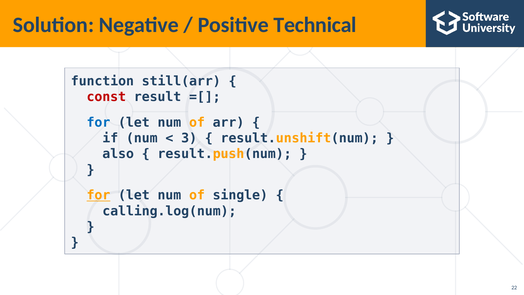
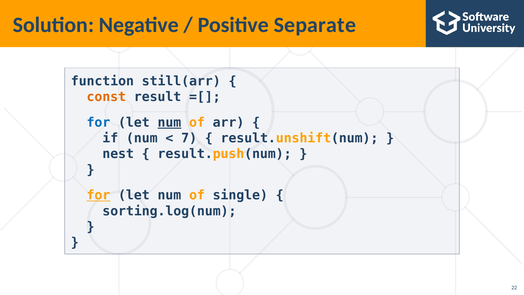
Technical: Technical -> Separate (315, 25)
const colour: red -> orange (106, 97)
num underline: none -> present (169, 122)
3: 3 -> 7 (189, 138)
also: also -> nest (118, 154)
calling.log(num: calling.log(num -> sorting.log(num (169, 211)
